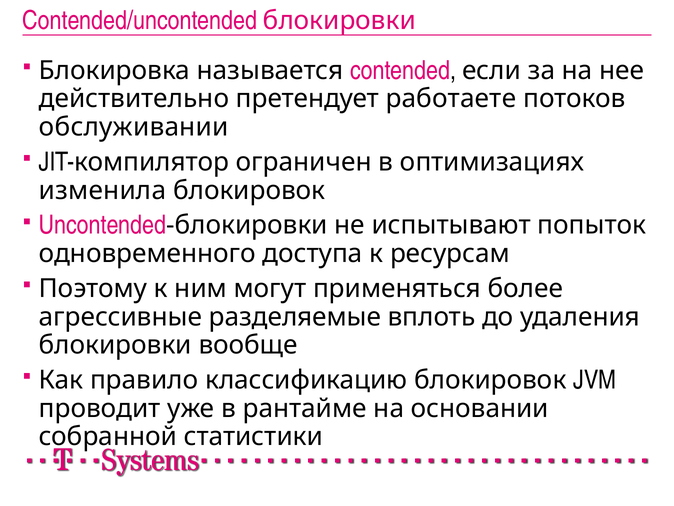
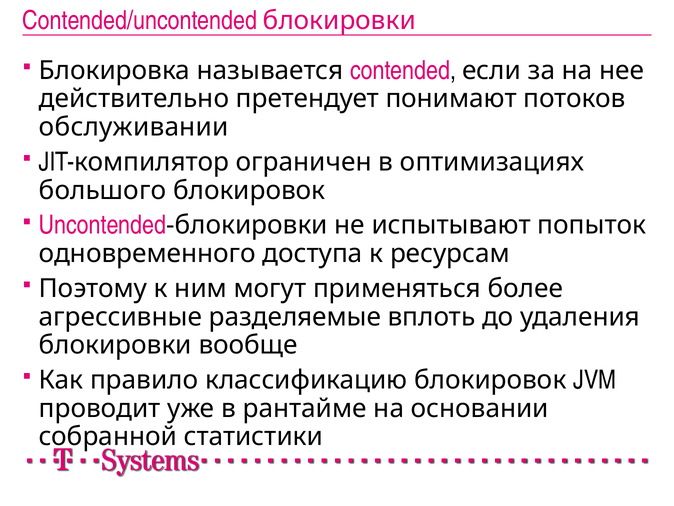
работаетe: работаетe -> понимают (451, 99)
изменила: изменила -> большого (103, 190)
